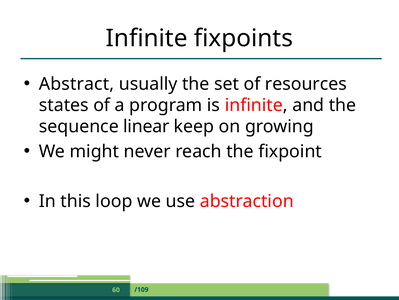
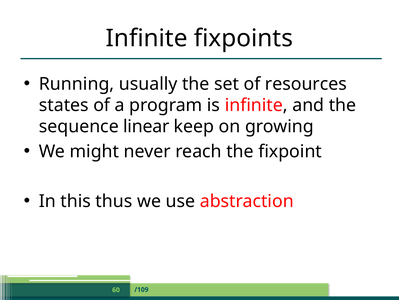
Abstract: Abstract -> Running (77, 84)
loop: loop -> thus (114, 201)
